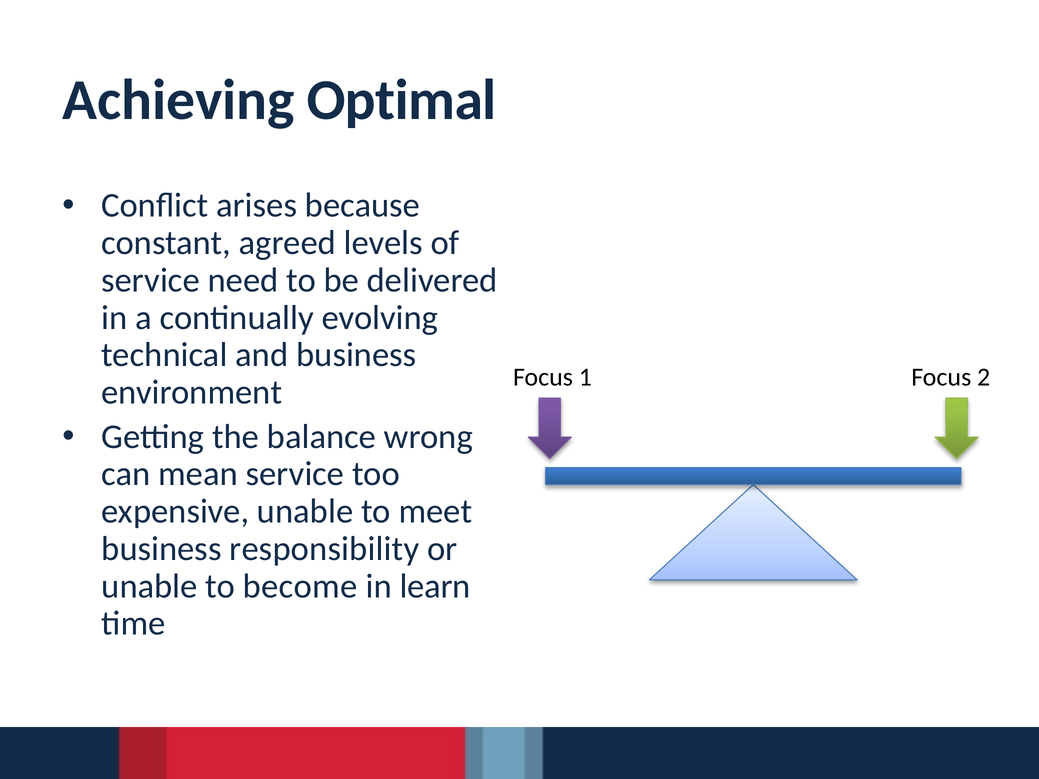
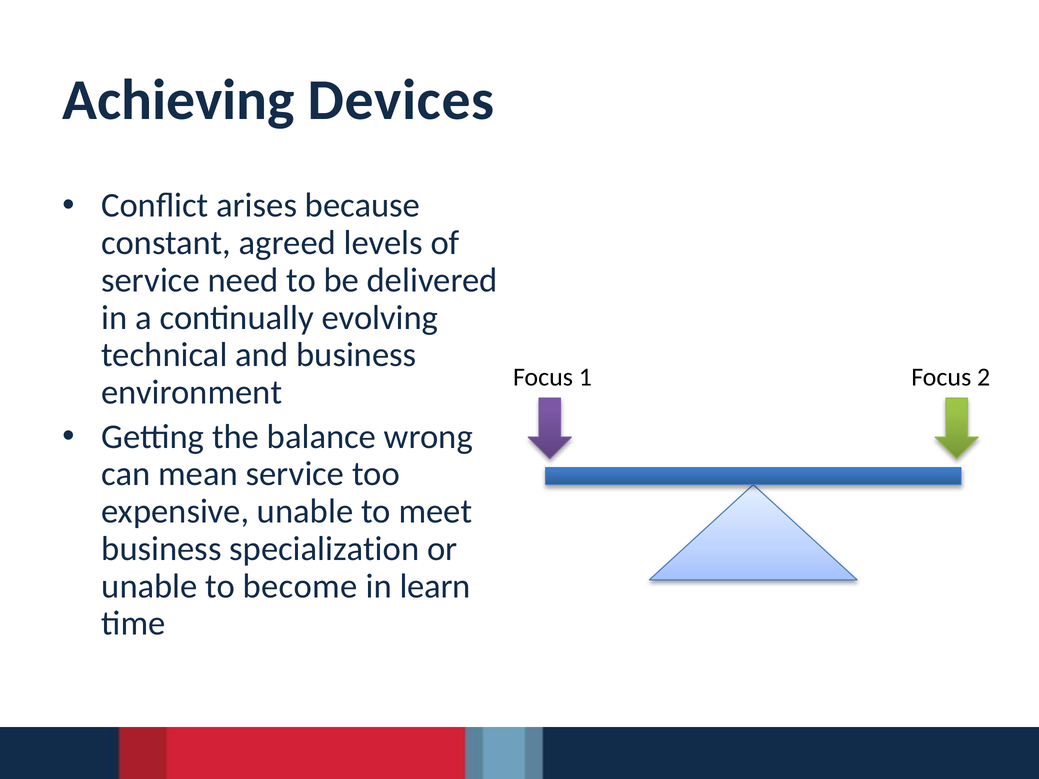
Optimal: Optimal -> Devices (401, 100)
responsibility: responsibility -> specialization (324, 549)
